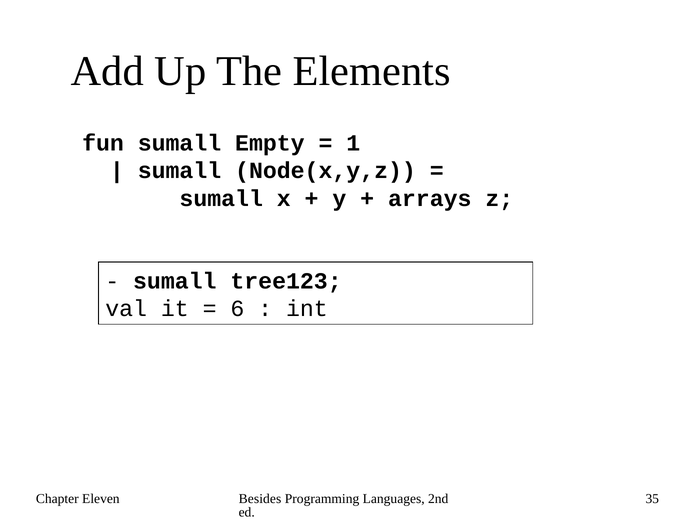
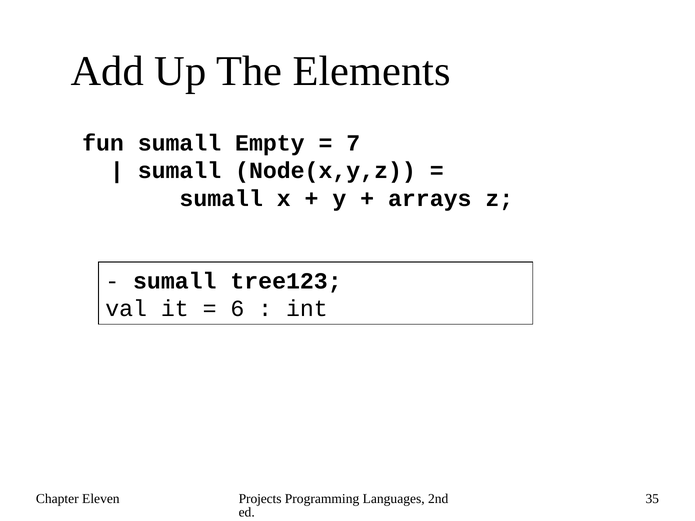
1: 1 -> 7 (353, 143)
Besides: Besides -> Projects (260, 499)
